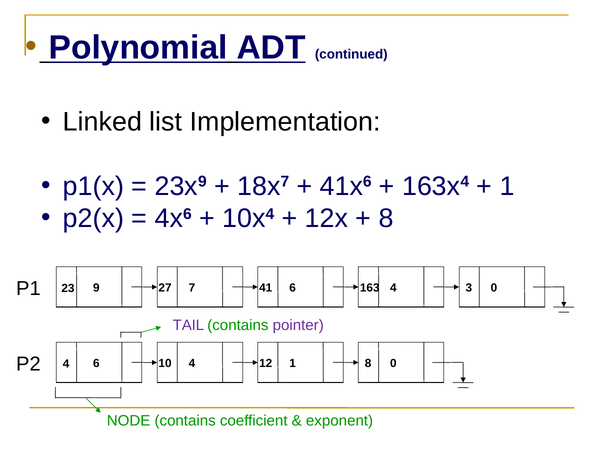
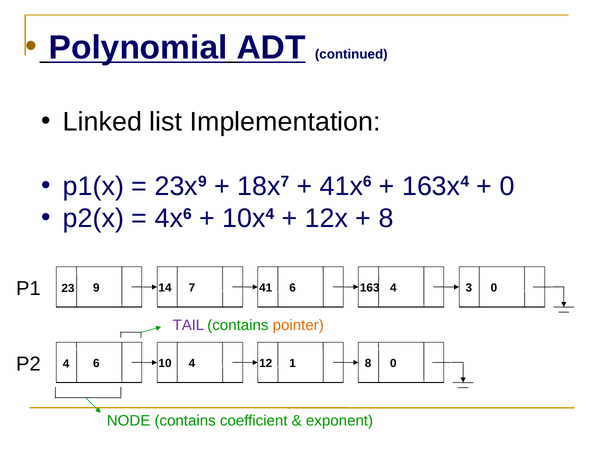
1: 1 -> 0 (507, 186)
27: 27 -> 14 (165, 288)
pointer colour: purple -> orange (298, 325)
